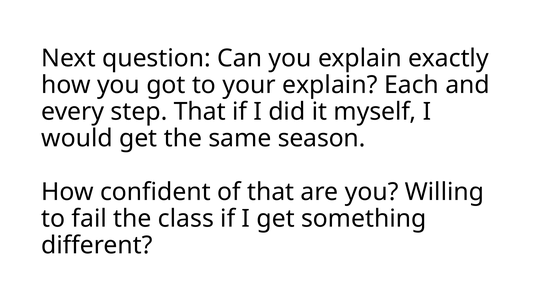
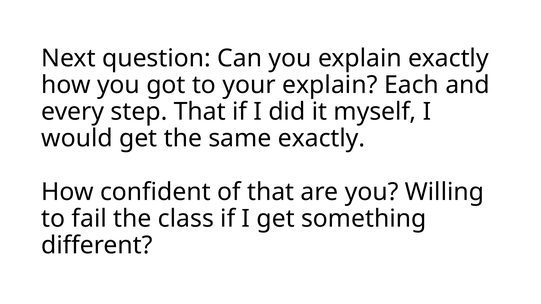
same season: season -> exactly (322, 139)
